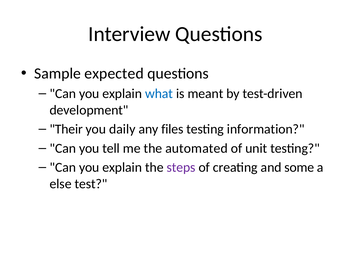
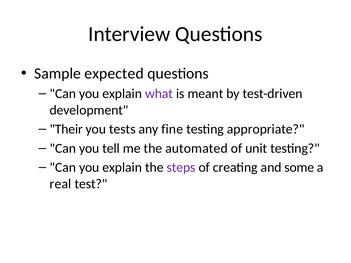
what colour: blue -> purple (159, 94)
daily: daily -> tests (122, 129)
files: files -> fine (172, 129)
information: information -> appropriate (266, 129)
else: else -> real (61, 184)
